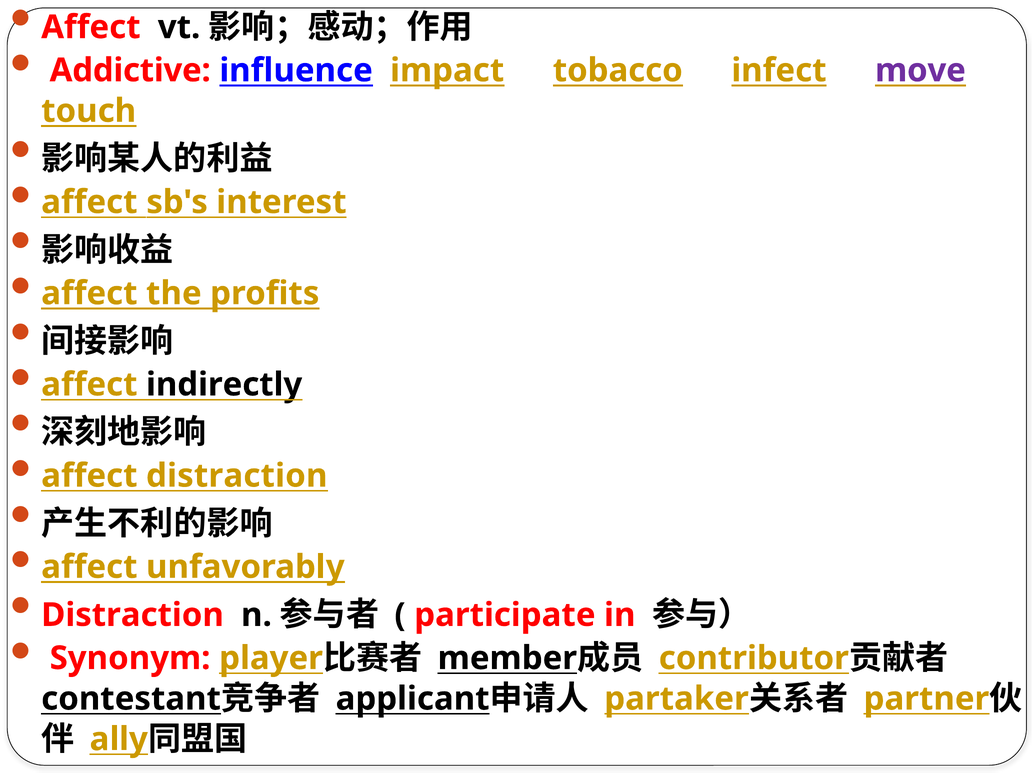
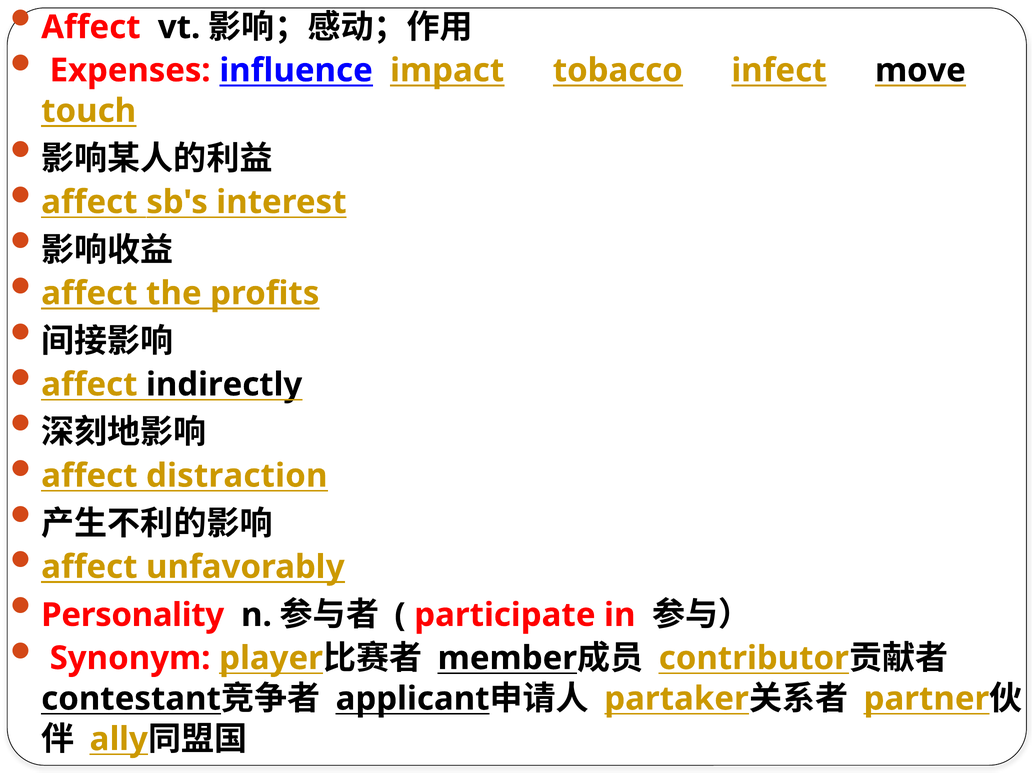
Addictive: Addictive -> Expenses (130, 70)
move colour: purple -> black (920, 70)
Distraction: Distraction -> Personality (133, 615)
